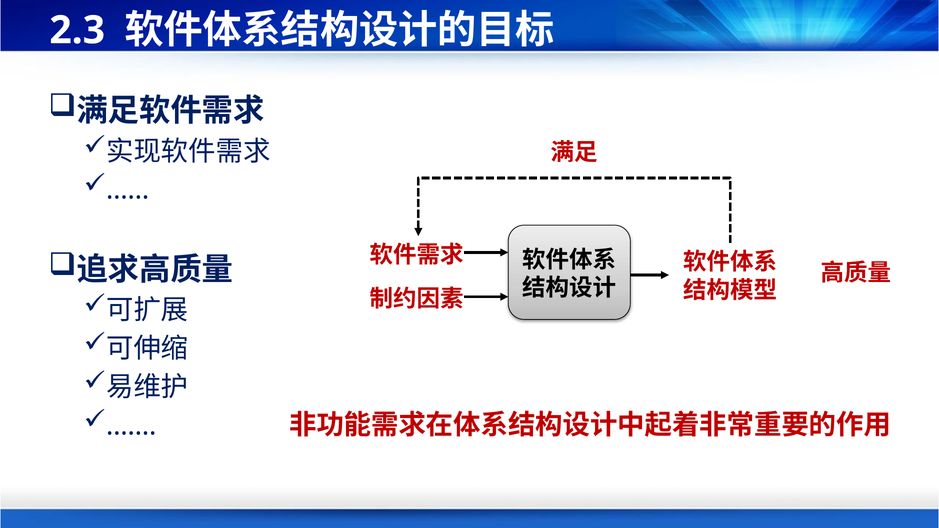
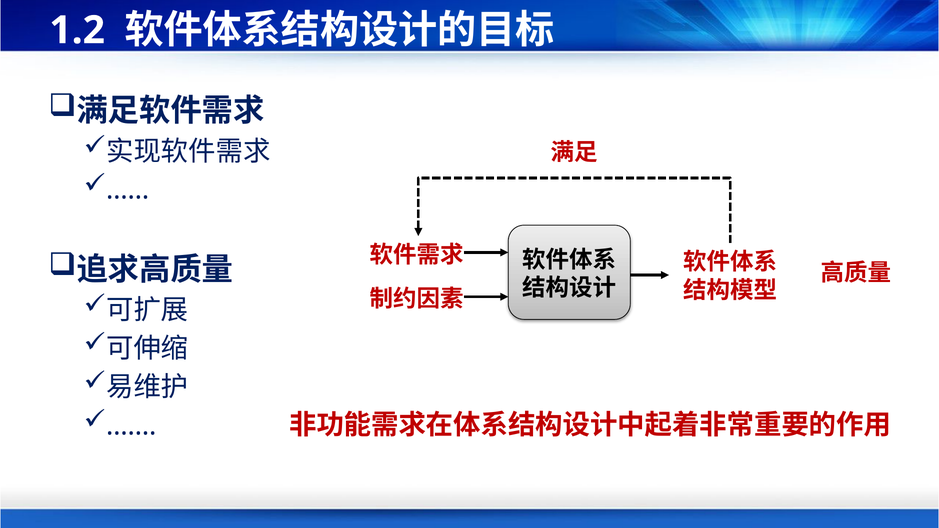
2.3: 2.3 -> 1.2 (77, 30)
